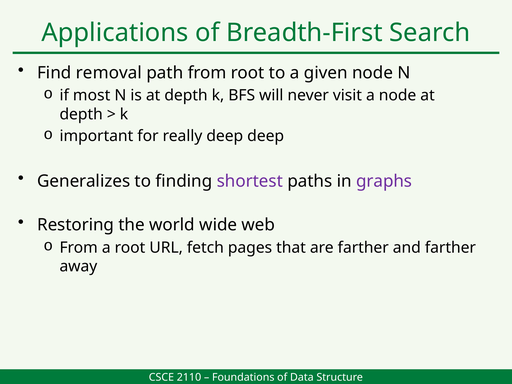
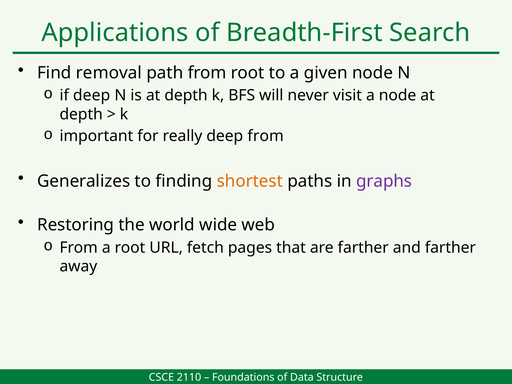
if most: most -> deep (92, 95)
deep deep: deep -> from (266, 136)
shortest colour: purple -> orange (250, 181)
